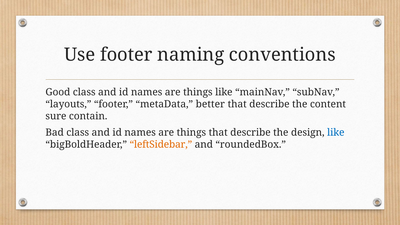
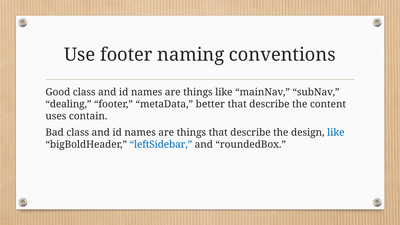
layouts: layouts -> dealing (68, 104)
sure: sure -> uses (56, 116)
leftSidebar colour: orange -> blue (161, 145)
